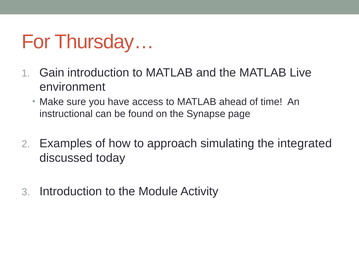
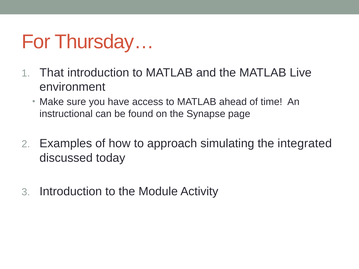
Gain: Gain -> That (52, 73)
